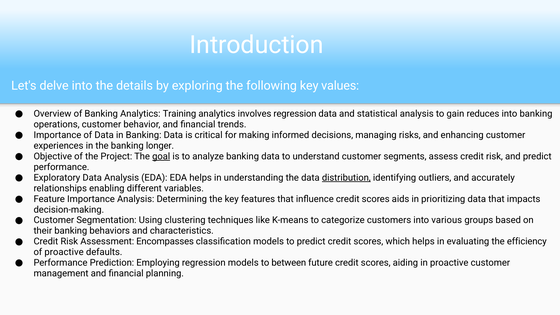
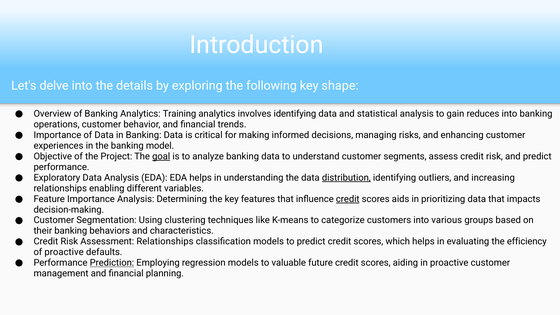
values: values -> shape (340, 86)
involves regression: regression -> identifying (295, 114)
longer: longer -> model (160, 146)
accurately: accurately -> increasing (493, 178)
credit underline: none -> present (348, 199)
Assessment Encompasses: Encompasses -> Relationships (165, 242)
Prediction underline: none -> present (112, 263)
between: between -> valuable (289, 263)
